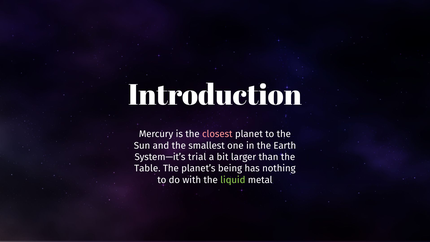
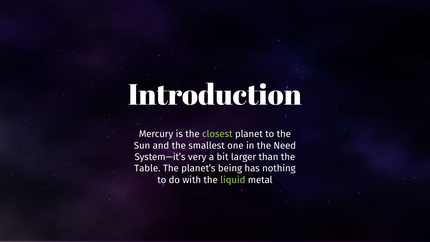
closest colour: pink -> light green (217, 134)
Earth: Earth -> Need (285, 145)
trial: trial -> very (197, 157)
